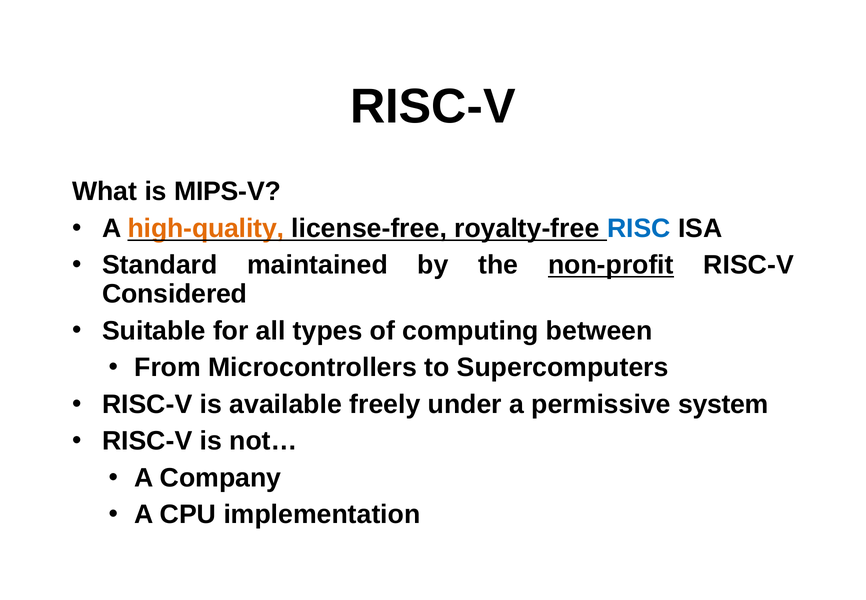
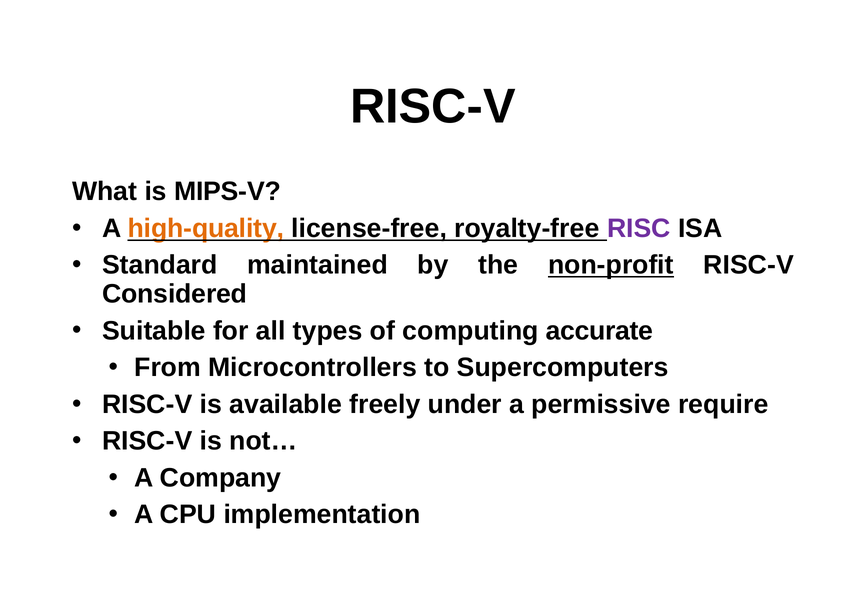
RISC colour: blue -> purple (639, 228)
between: between -> accurate (599, 331)
system: system -> require (723, 404)
